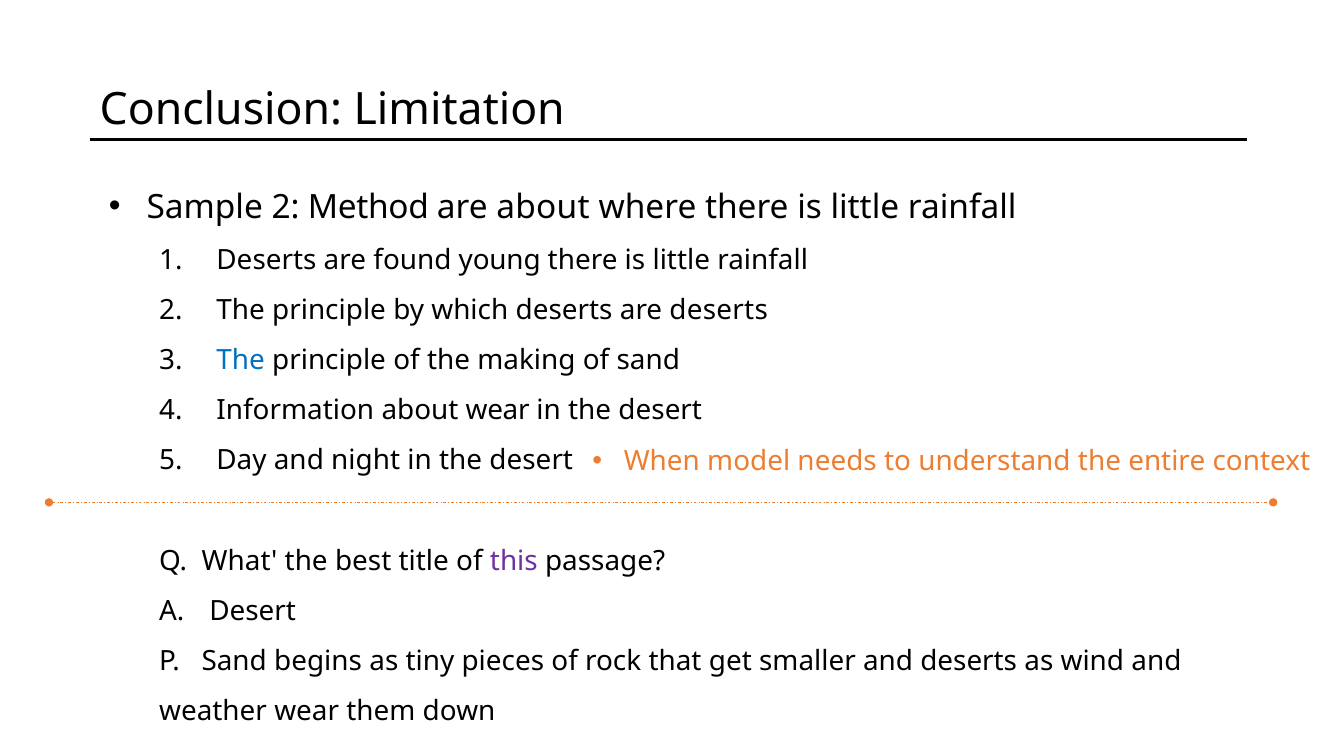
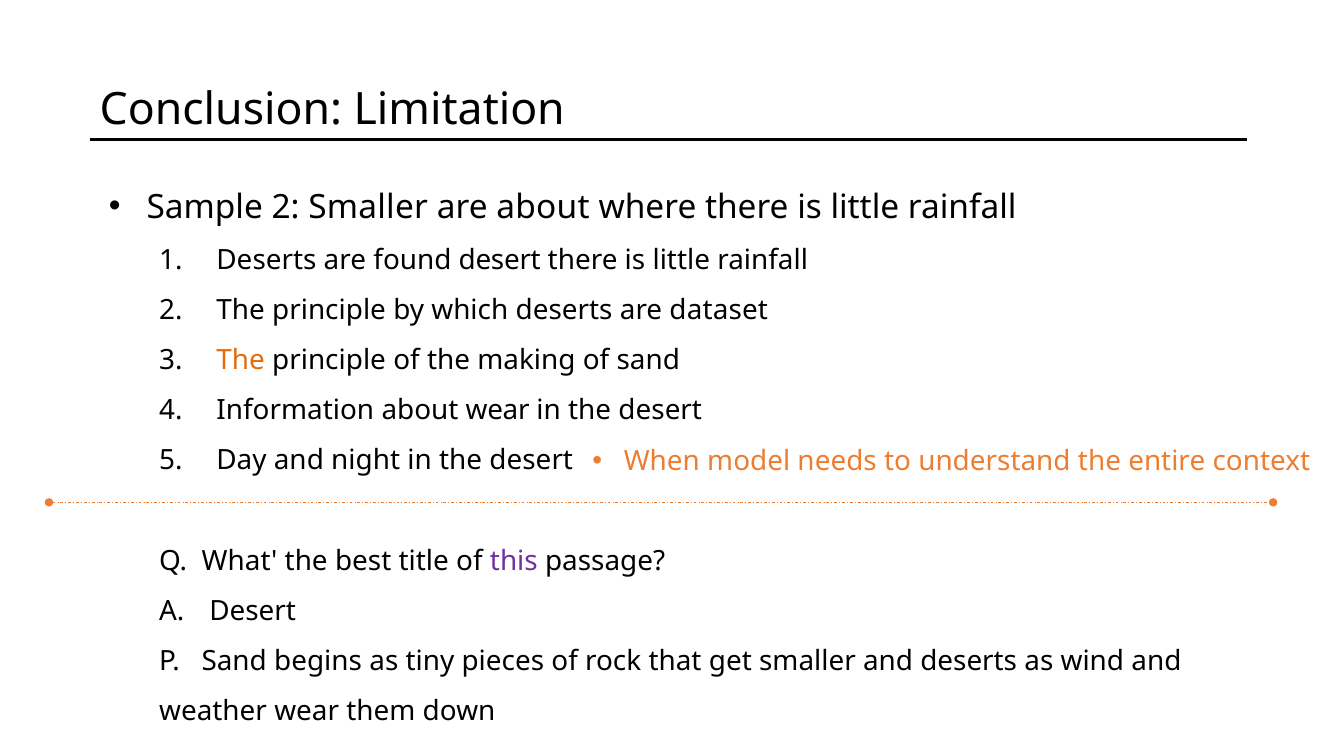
2 Method: Method -> Smaller (368, 207)
found young: young -> desert (500, 260)
are deserts: deserts -> dataset (719, 310)
The colour: blue -> orange (241, 360)
